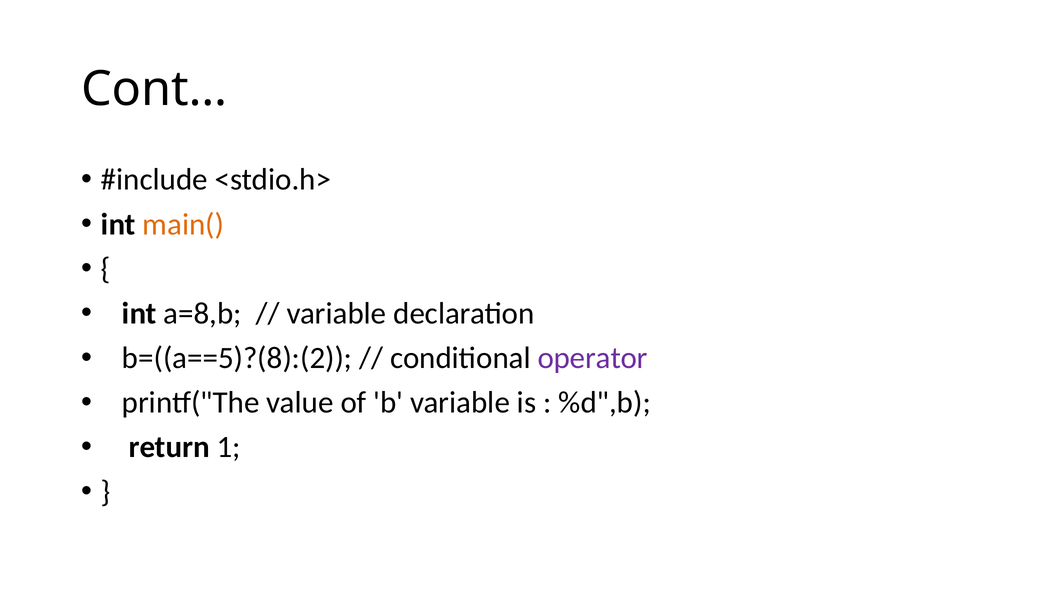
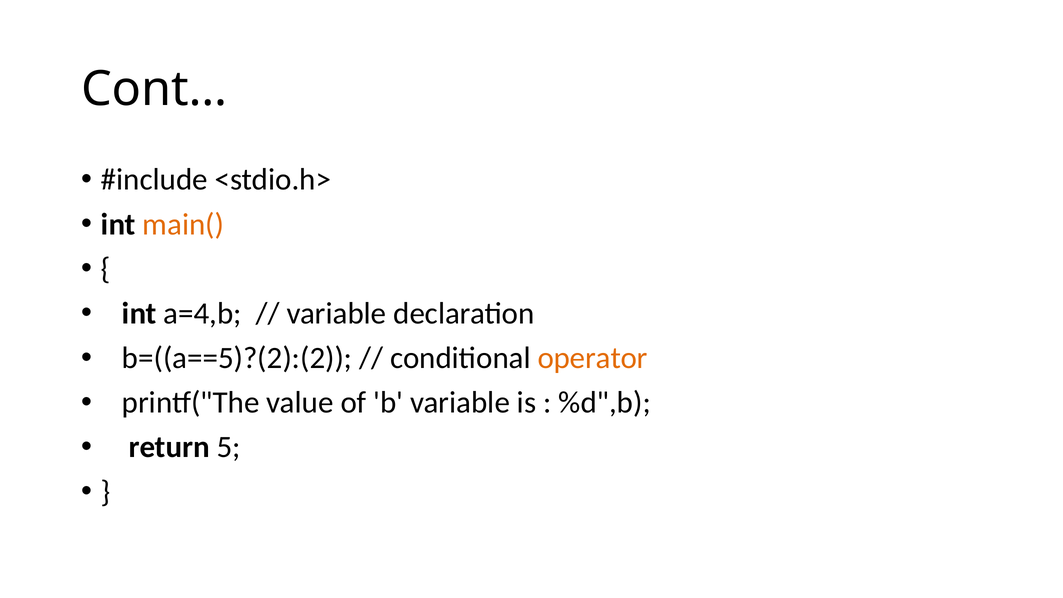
a=8,b: a=8,b -> a=4,b (203, 313)
b=((a==5)?(8):(2: b=((a==5)?(8):(2 -> b=((a==5)?(2):(2 (237, 358)
operator colour: purple -> orange (593, 358)
1: 1 -> 5 (229, 447)
